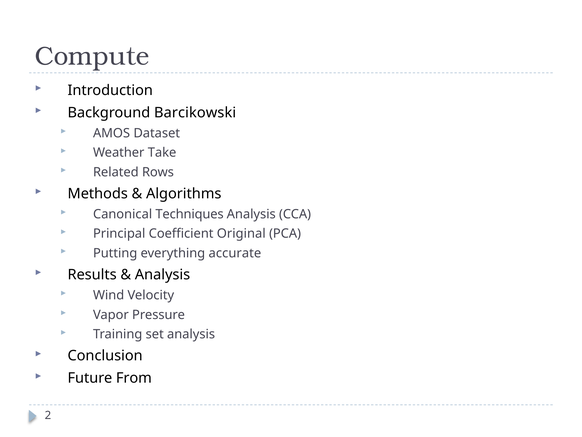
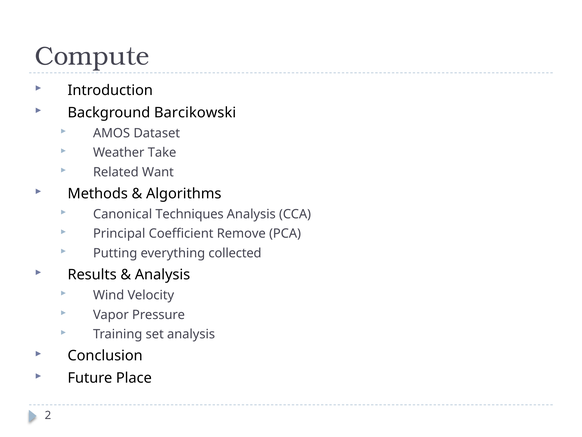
Rows: Rows -> Want (158, 172)
Original: Original -> Remove (241, 233)
accurate: accurate -> collected (235, 253)
From: From -> Place (134, 378)
